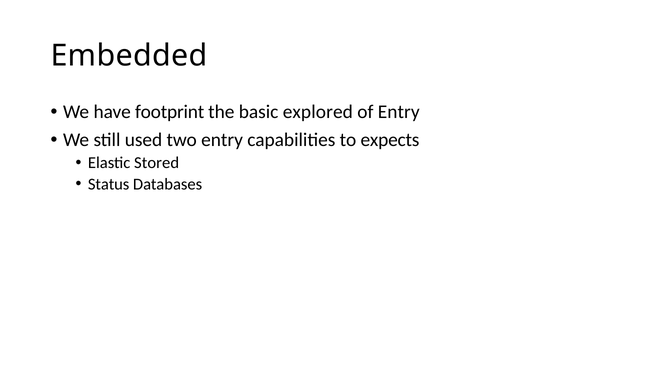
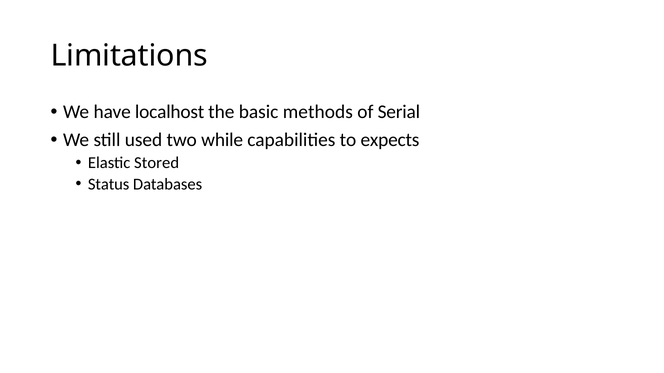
Embedded: Embedded -> Limitations (129, 56)
footprint: footprint -> localhost (170, 112)
explored: explored -> methods (318, 112)
of Entry: Entry -> Serial (399, 112)
two entry: entry -> while (222, 140)
